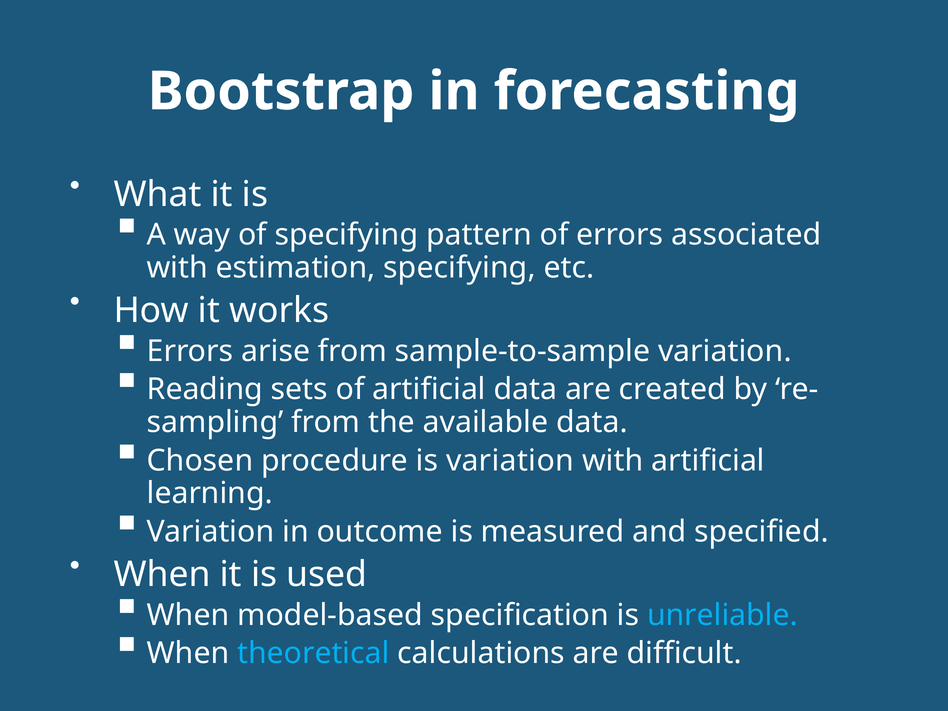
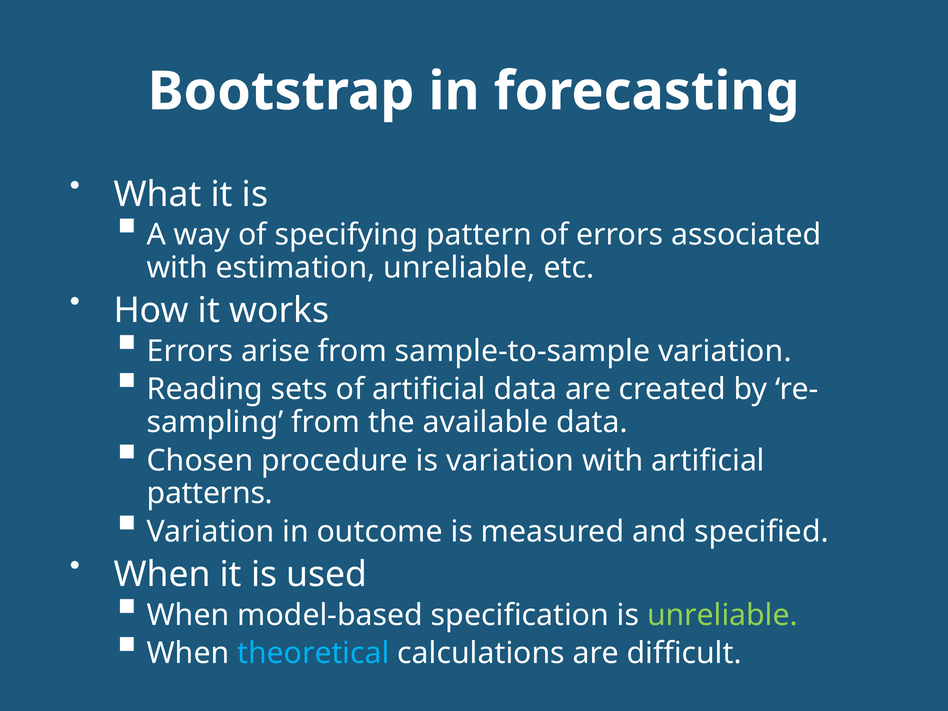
estimation specifying: specifying -> unreliable (459, 268)
learning: learning -> patterns (210, 493)
unreliable colour: light blue -> light green (722, 615)
